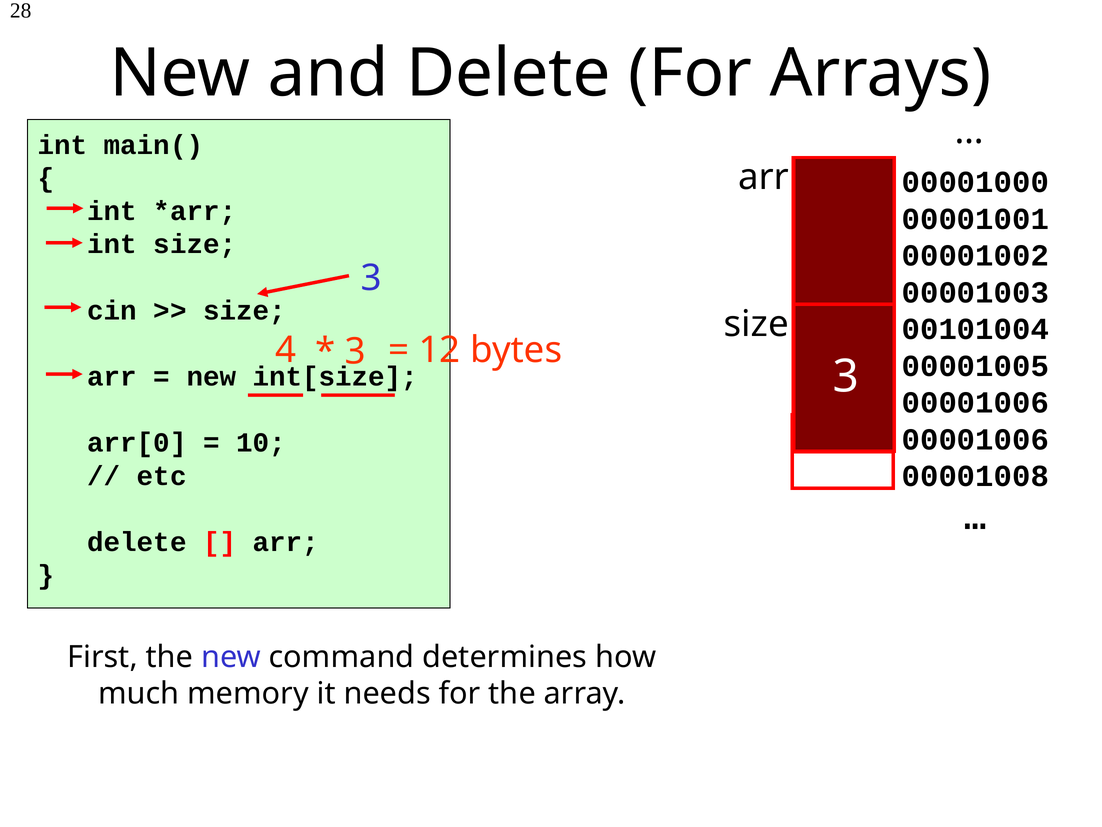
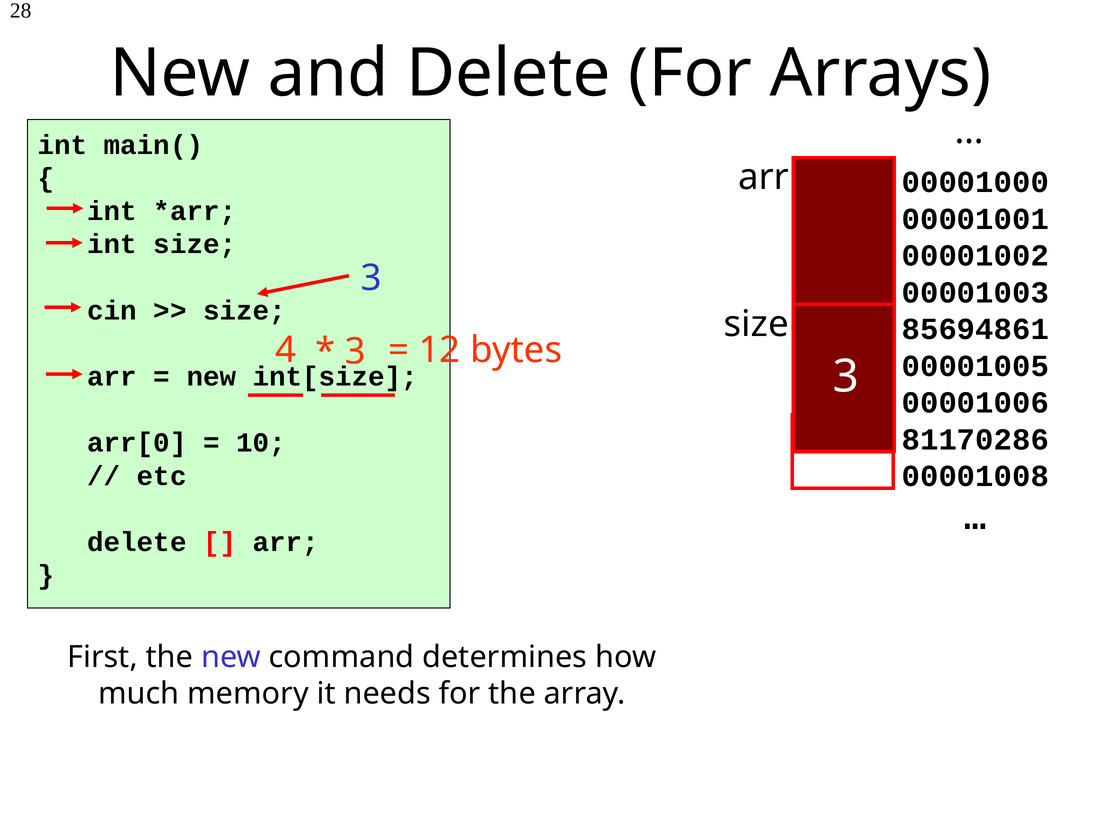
00101004: 00101004 -> 85694861 (975, 329)
00001006: 00001006 -> 81170286 (975, 439)
